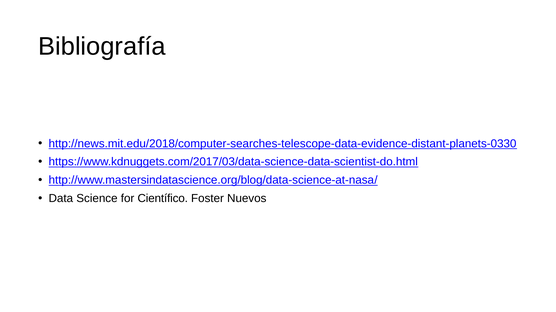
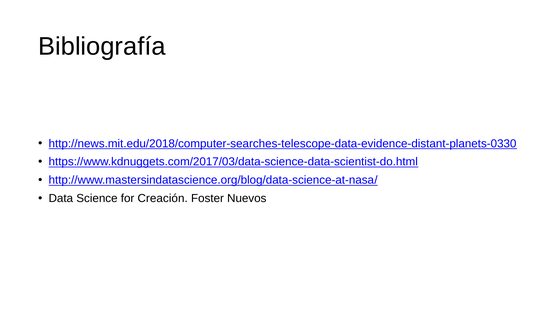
Científico: Científico -> Creación (163, 199)
